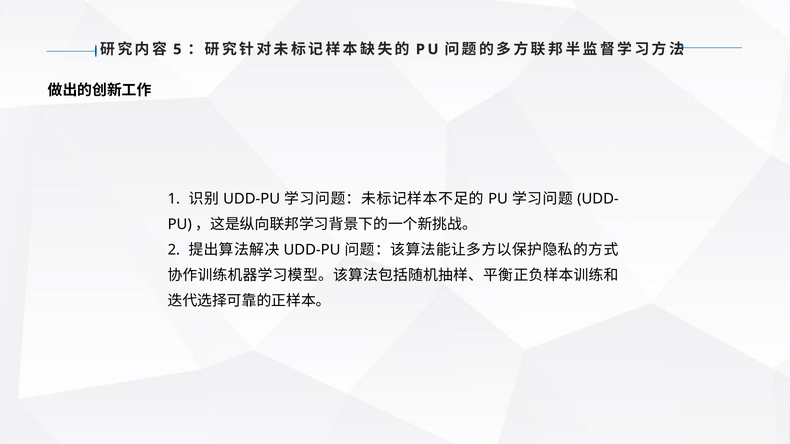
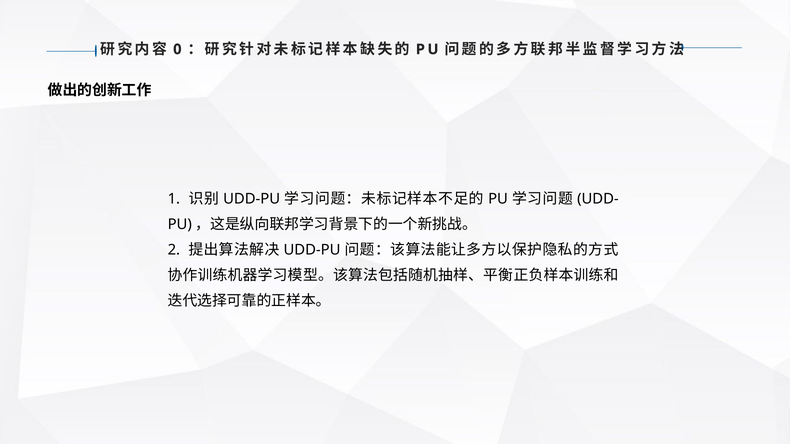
5: 5 -> 0 (177, 49)
